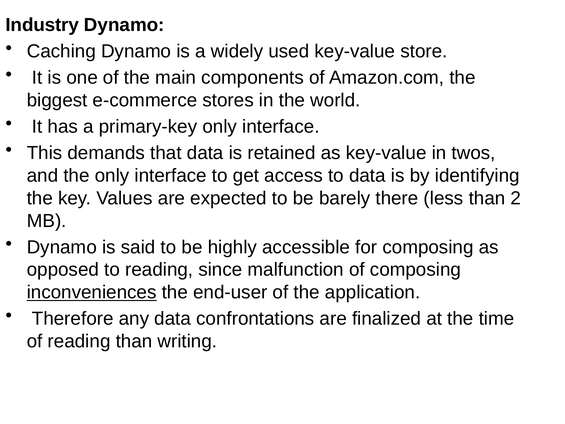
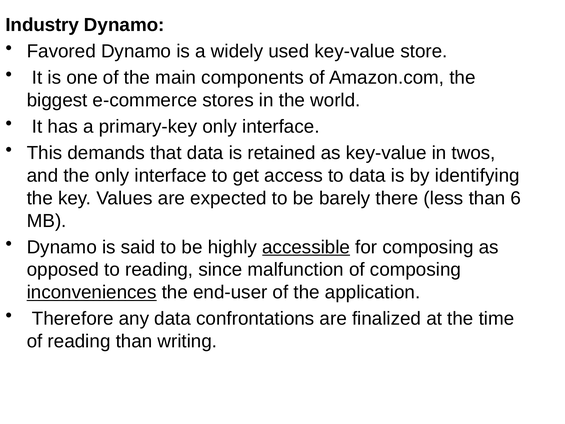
Caching: Caching -> Favored (61, 51)
2: 2 -> 6 (516, 198)
accessible underline: none -> present (306, 247)
